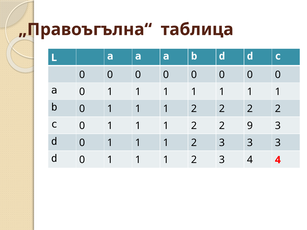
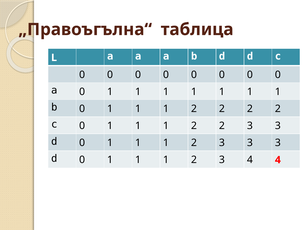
2 2 9: 9 -> 3 (250, 126)
